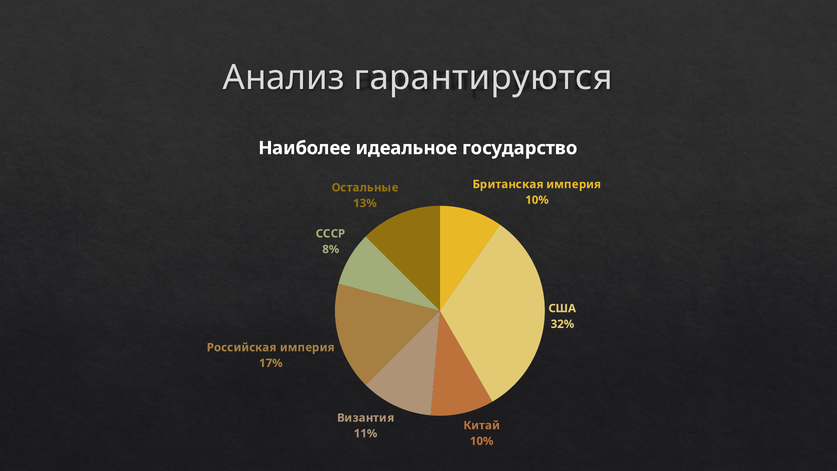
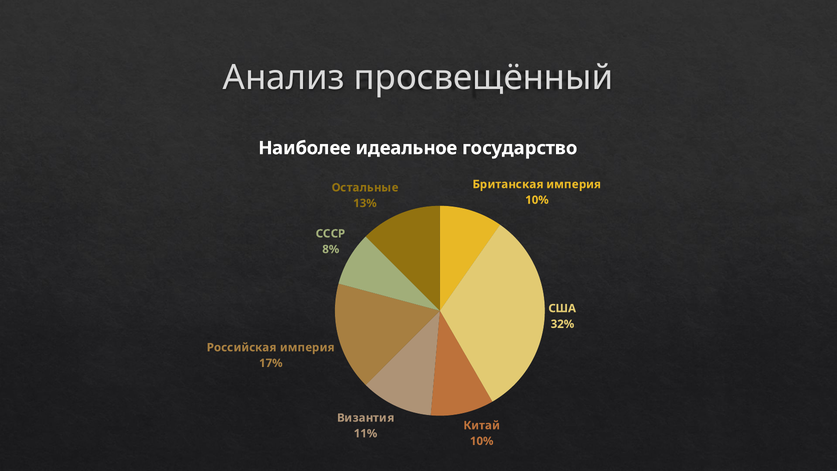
гарантируются: гарантируются -> просвещённый (484, 78)
